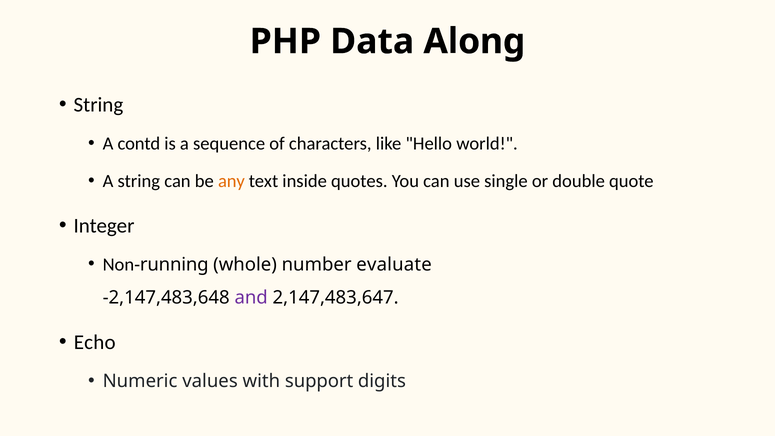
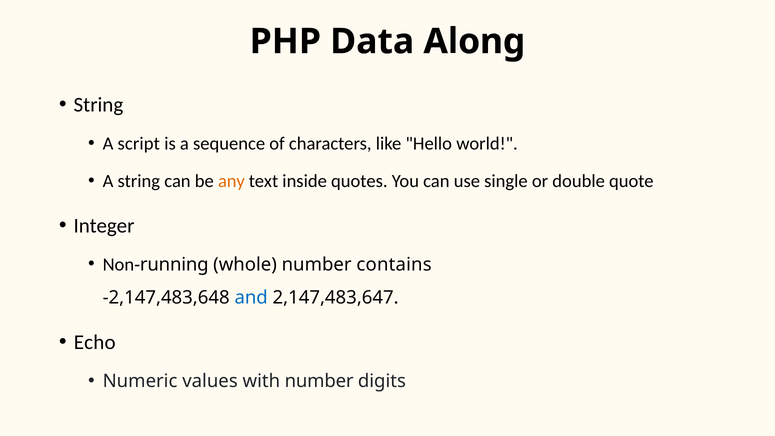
contd: contd -> script (139, 144)
evaluate: evaluate -> contains (394, 264)
and colour: purple -> blue (251, 298)
with support: support -> number (319, 381)
